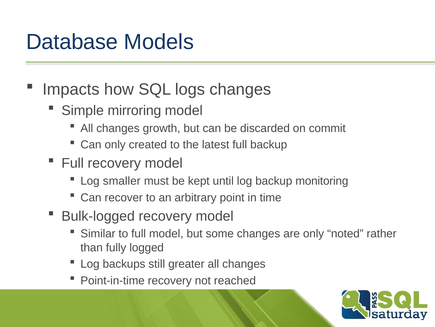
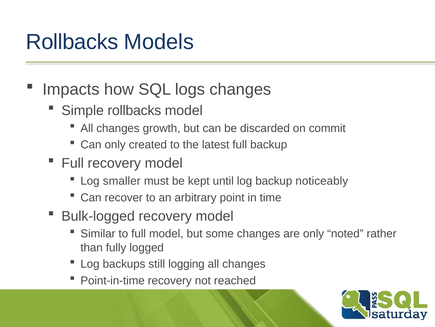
Database: Database -> Rollbacks (72, 42)
Simple mirroring: mirroring -> rollbacks (134, 110)
monitoring: monitoring -> noticeably (322, 181)
greater: greater -> logging (186, 264)
